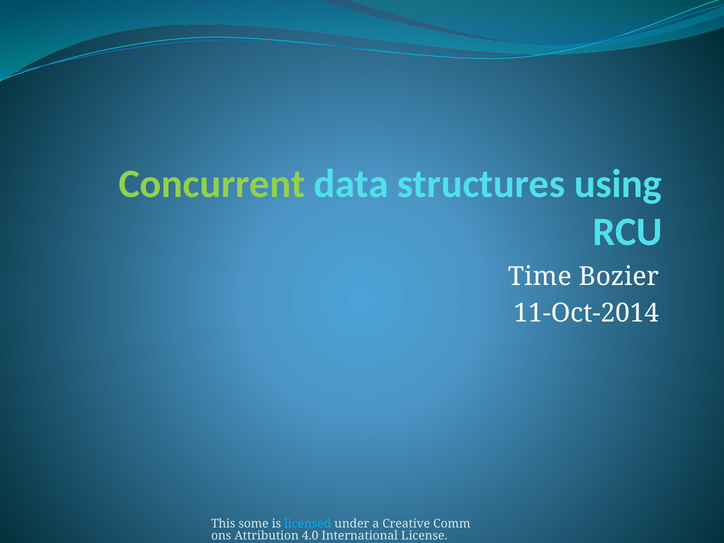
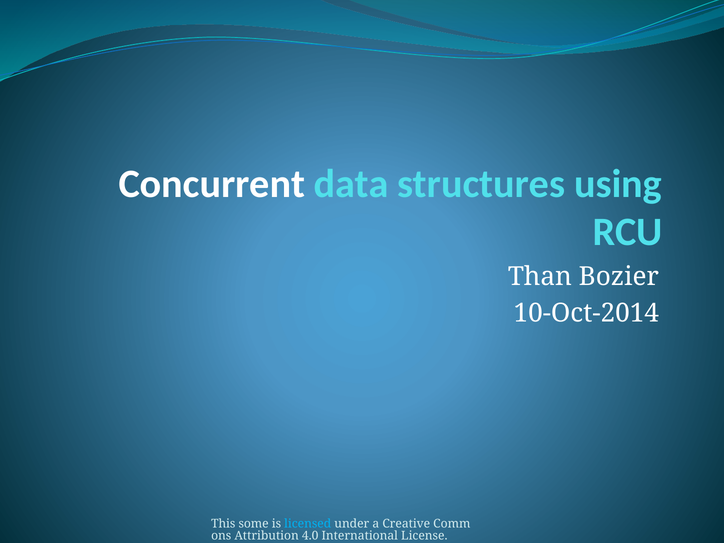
Concurrent colour: light green -> white (212, 184)
Time: Time -> Than (540, 277)
11-Oct-2014: 11-Oct-2014 -> 10-Oct-2014 (586, 313)
